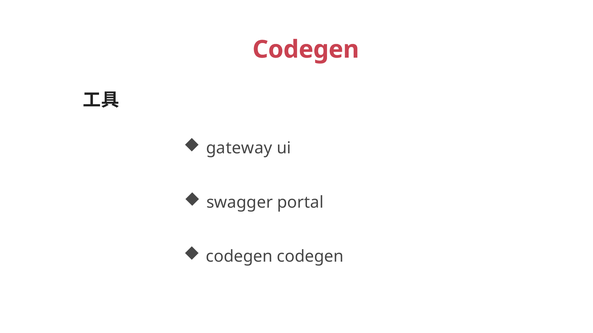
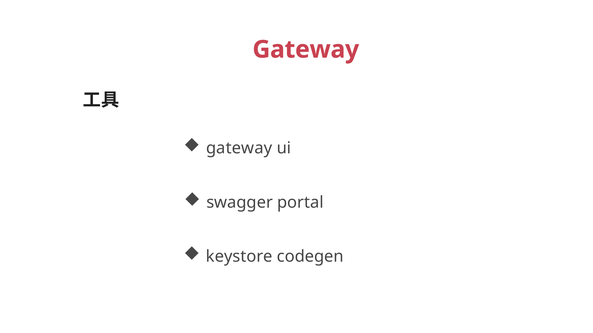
Codegen: Codegen -> Gateway (306, 50)
codegen: codegen -> keystore (239, 257)
